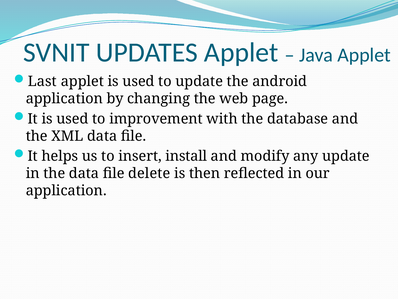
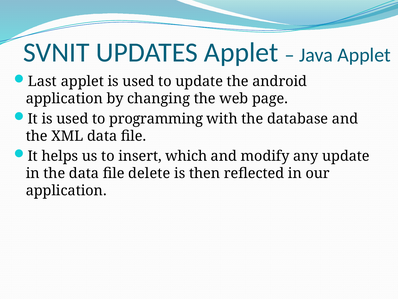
improvement: improvement -> programming (156, 119)
install: install -> which (186, 156)
